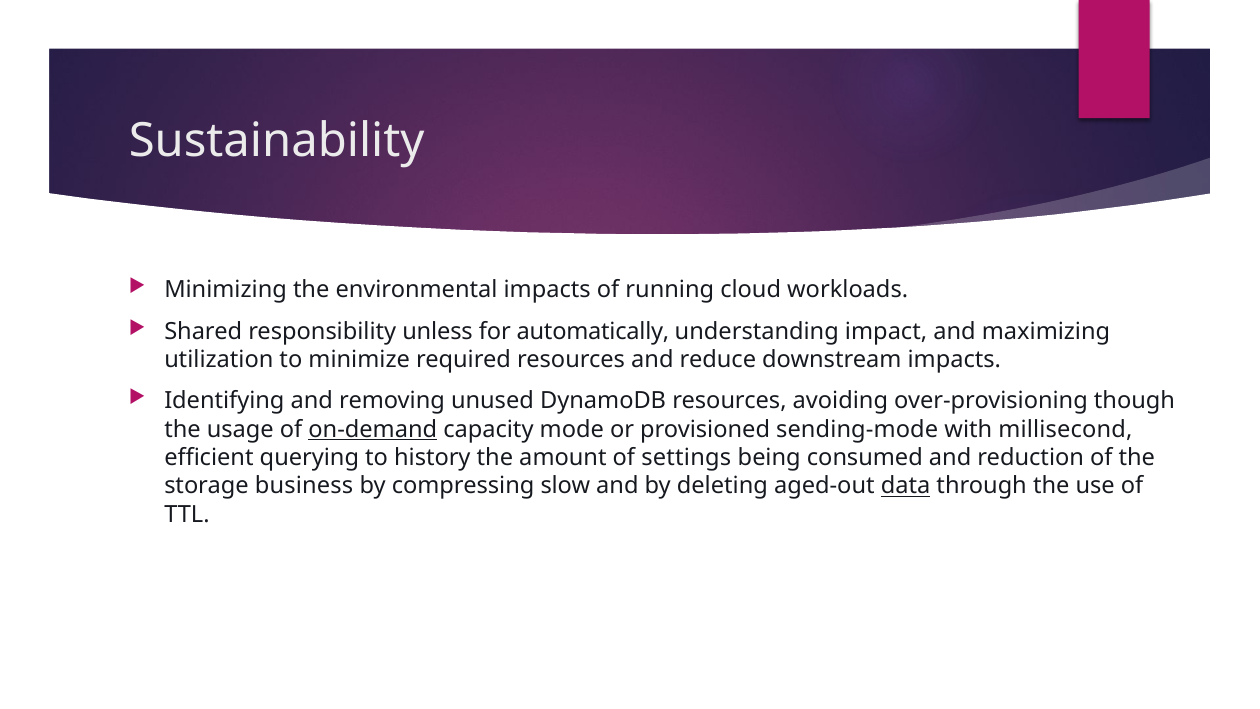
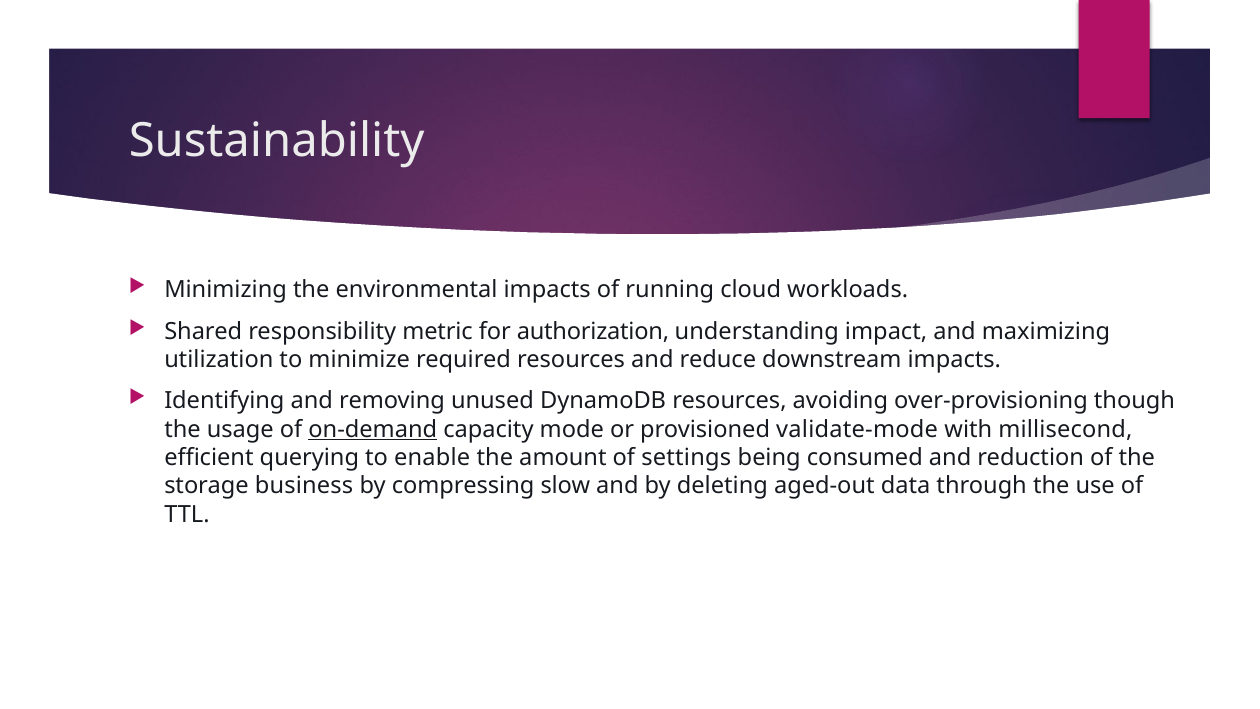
unless: unless -> metric (438, 331)
automatically: automatically -> authorization (593, 331)
sending-mode: sending-mode -> validate-mode (857, 429)
history: history -> enable (432, 458)
data underline: present -> none (906, 486)
